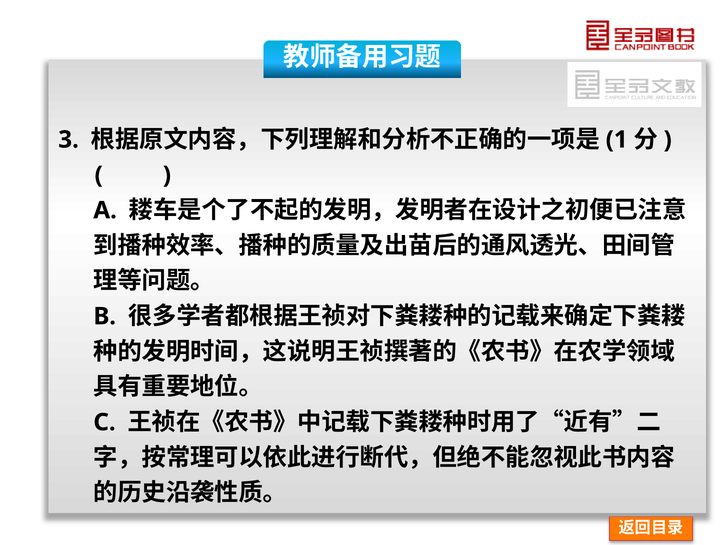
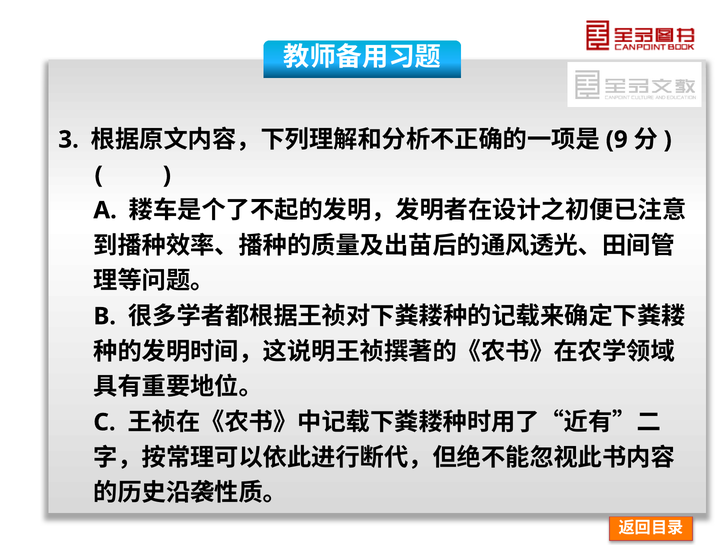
1: 1 -> 9 (617, 140)
